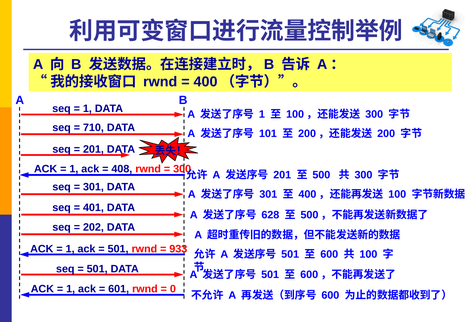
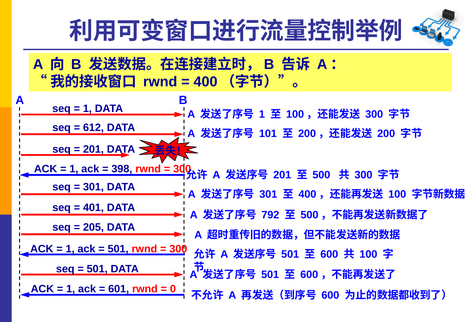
710: 710 -> 612 (93, 128)
408: 408 -> 398 (122, 169)
628: 628 -> 792 (270, 215)
202: 202 -> 205 (93, 227)
933: 933 -> 300 (178, 249)
